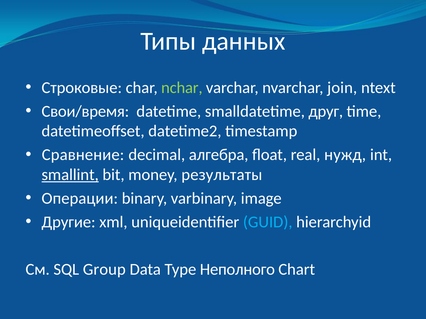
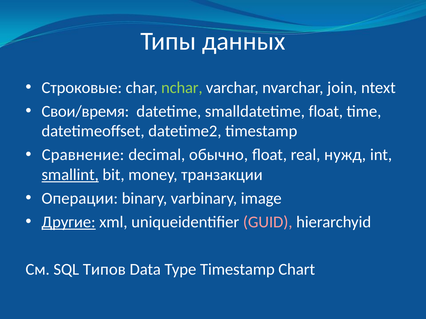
smalldatetime друг: друг -> float (326, 111)
алгебра: алгебра -> обычно (219, 155)
результаты: результаты -> транзакции (222, 175)
Другие underline: none -> present (69, 222)
GUID colour: light blue -> pink (268, 222)
Group: Group -> Типов (104, 270)
Type Неполного: Неполного -> Timestamp (237, 270)
